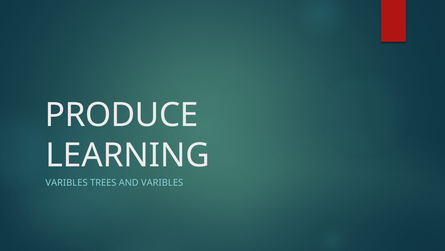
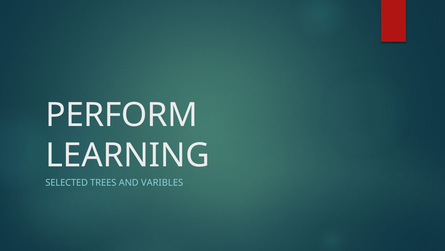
PRODUCE: PRODUCE -> PERFORM (122, 115)
VARIBLES: VARIBLES -> SELECTED (67, 182)
